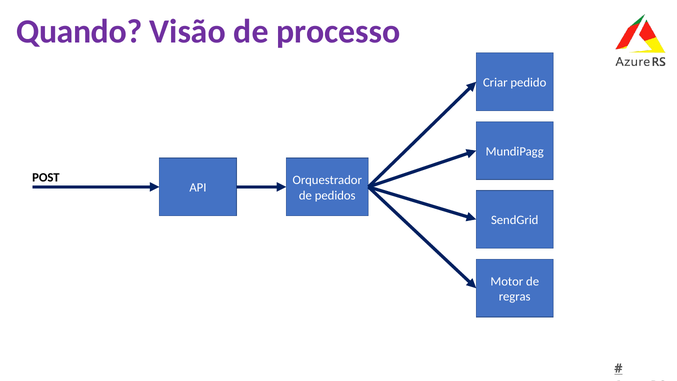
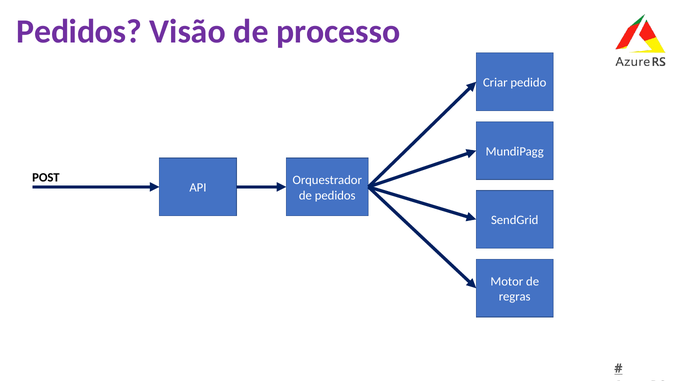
Quando: Quando -> Pedidos (79, 32)
